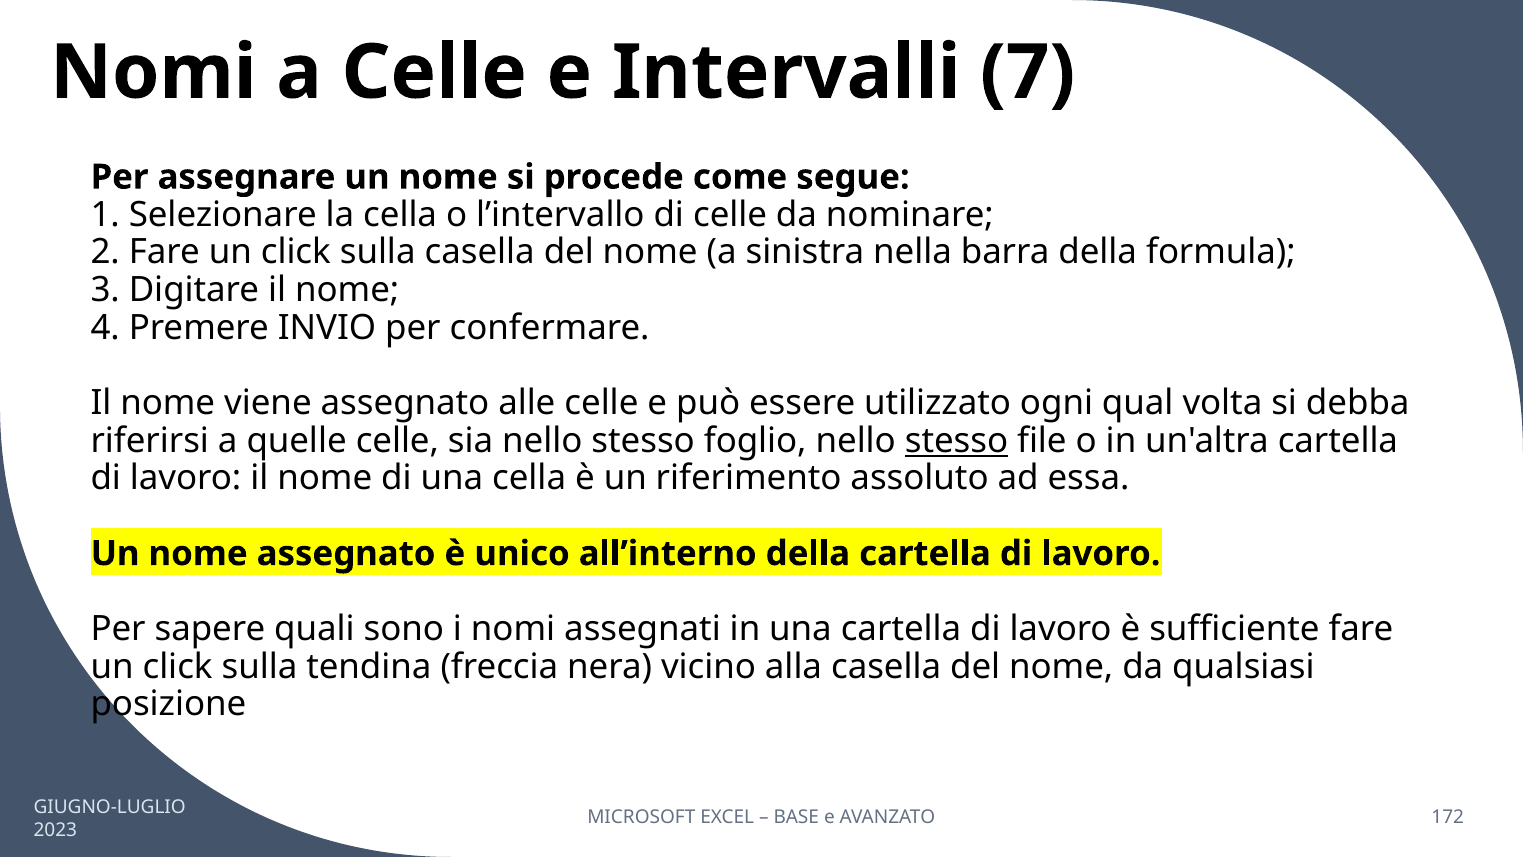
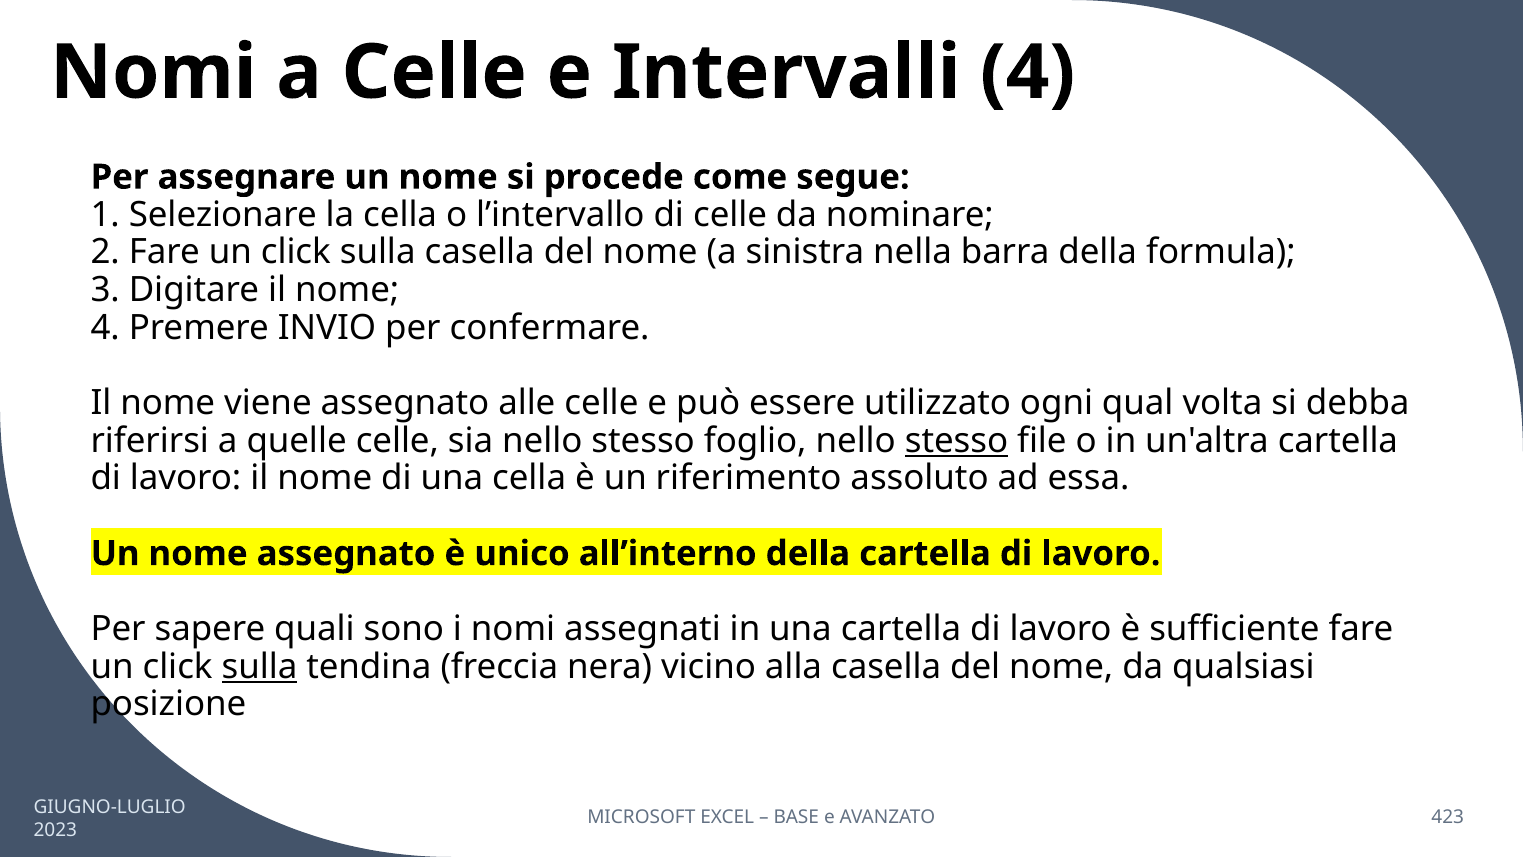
Intervalli 7: 7 -> 4 (1028, 73)
sulla underline: none -> present (260, 666)
172: 172 -> 423 (1448, 817)
